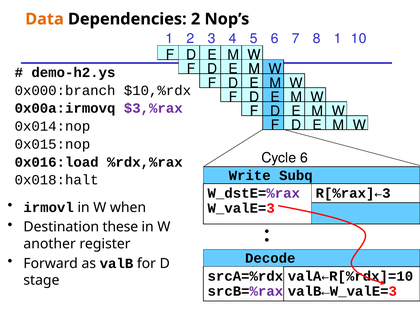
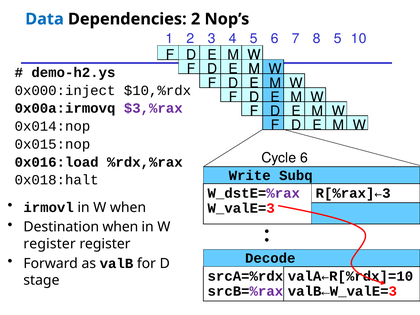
Data colour: orange -> blue (44, 19)
8 1: 1 -> 5 (338, 39)
0x000:branch: 0x000:branch -> 0x000:inject (65, 90)
Destination these: these -> when (120, 227)
another: another -> register (50, 244)
